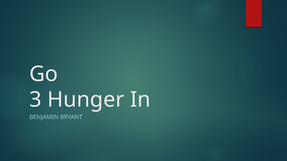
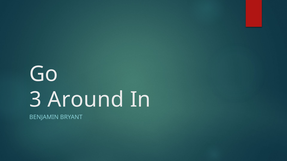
Hunger: Hunger -> Around (86, 100)
